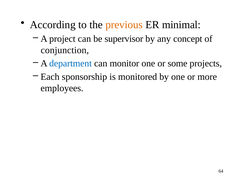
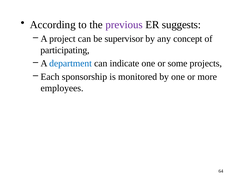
previous colour: orange -> purple (124, 25)
minimal: minimal -> suggests (181, 25)
conjunction: conjunction -> participating (65, 50)
monitor: monitor -> indicate (124, 63)
